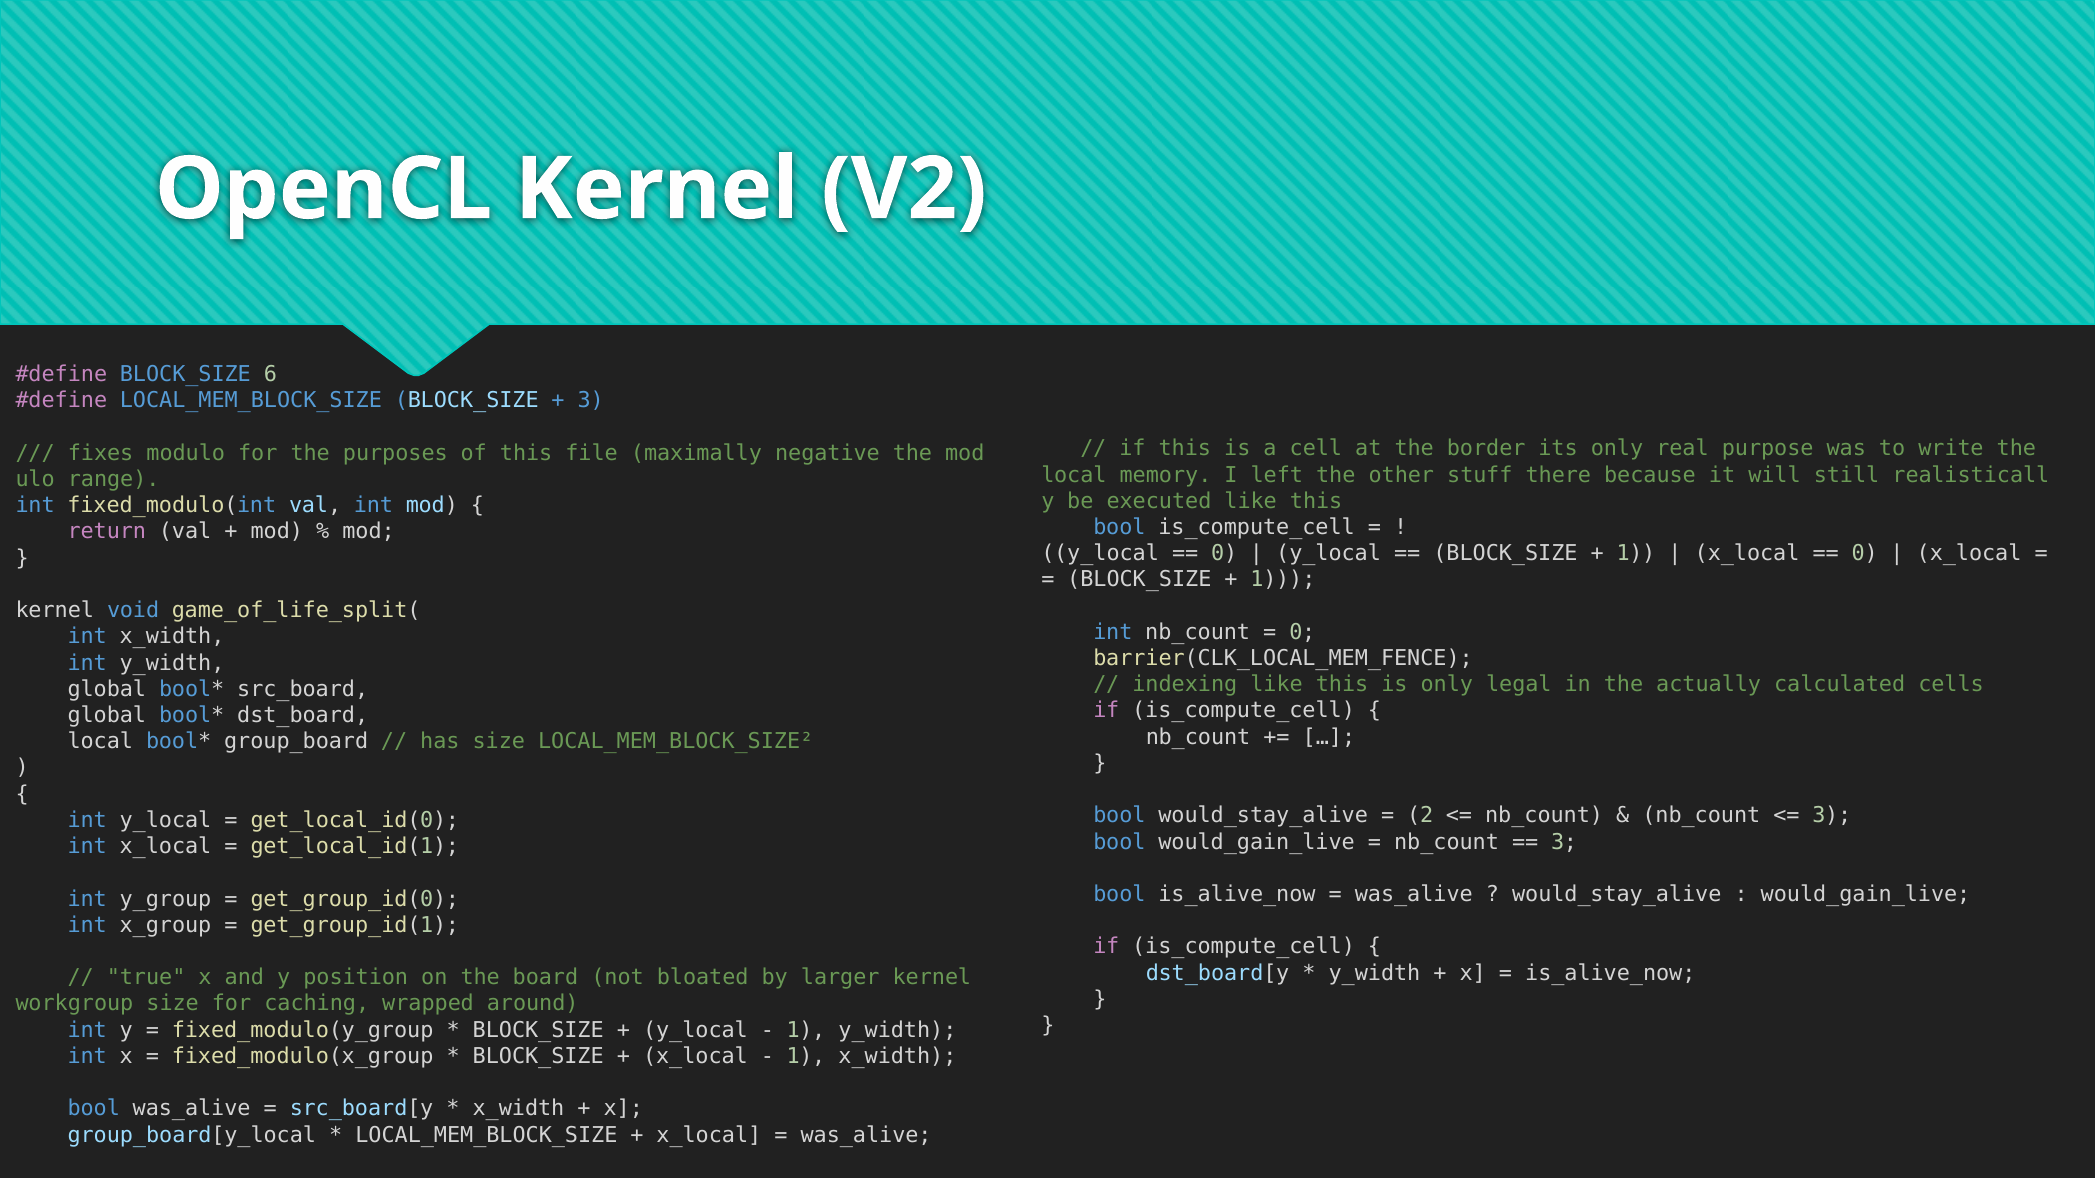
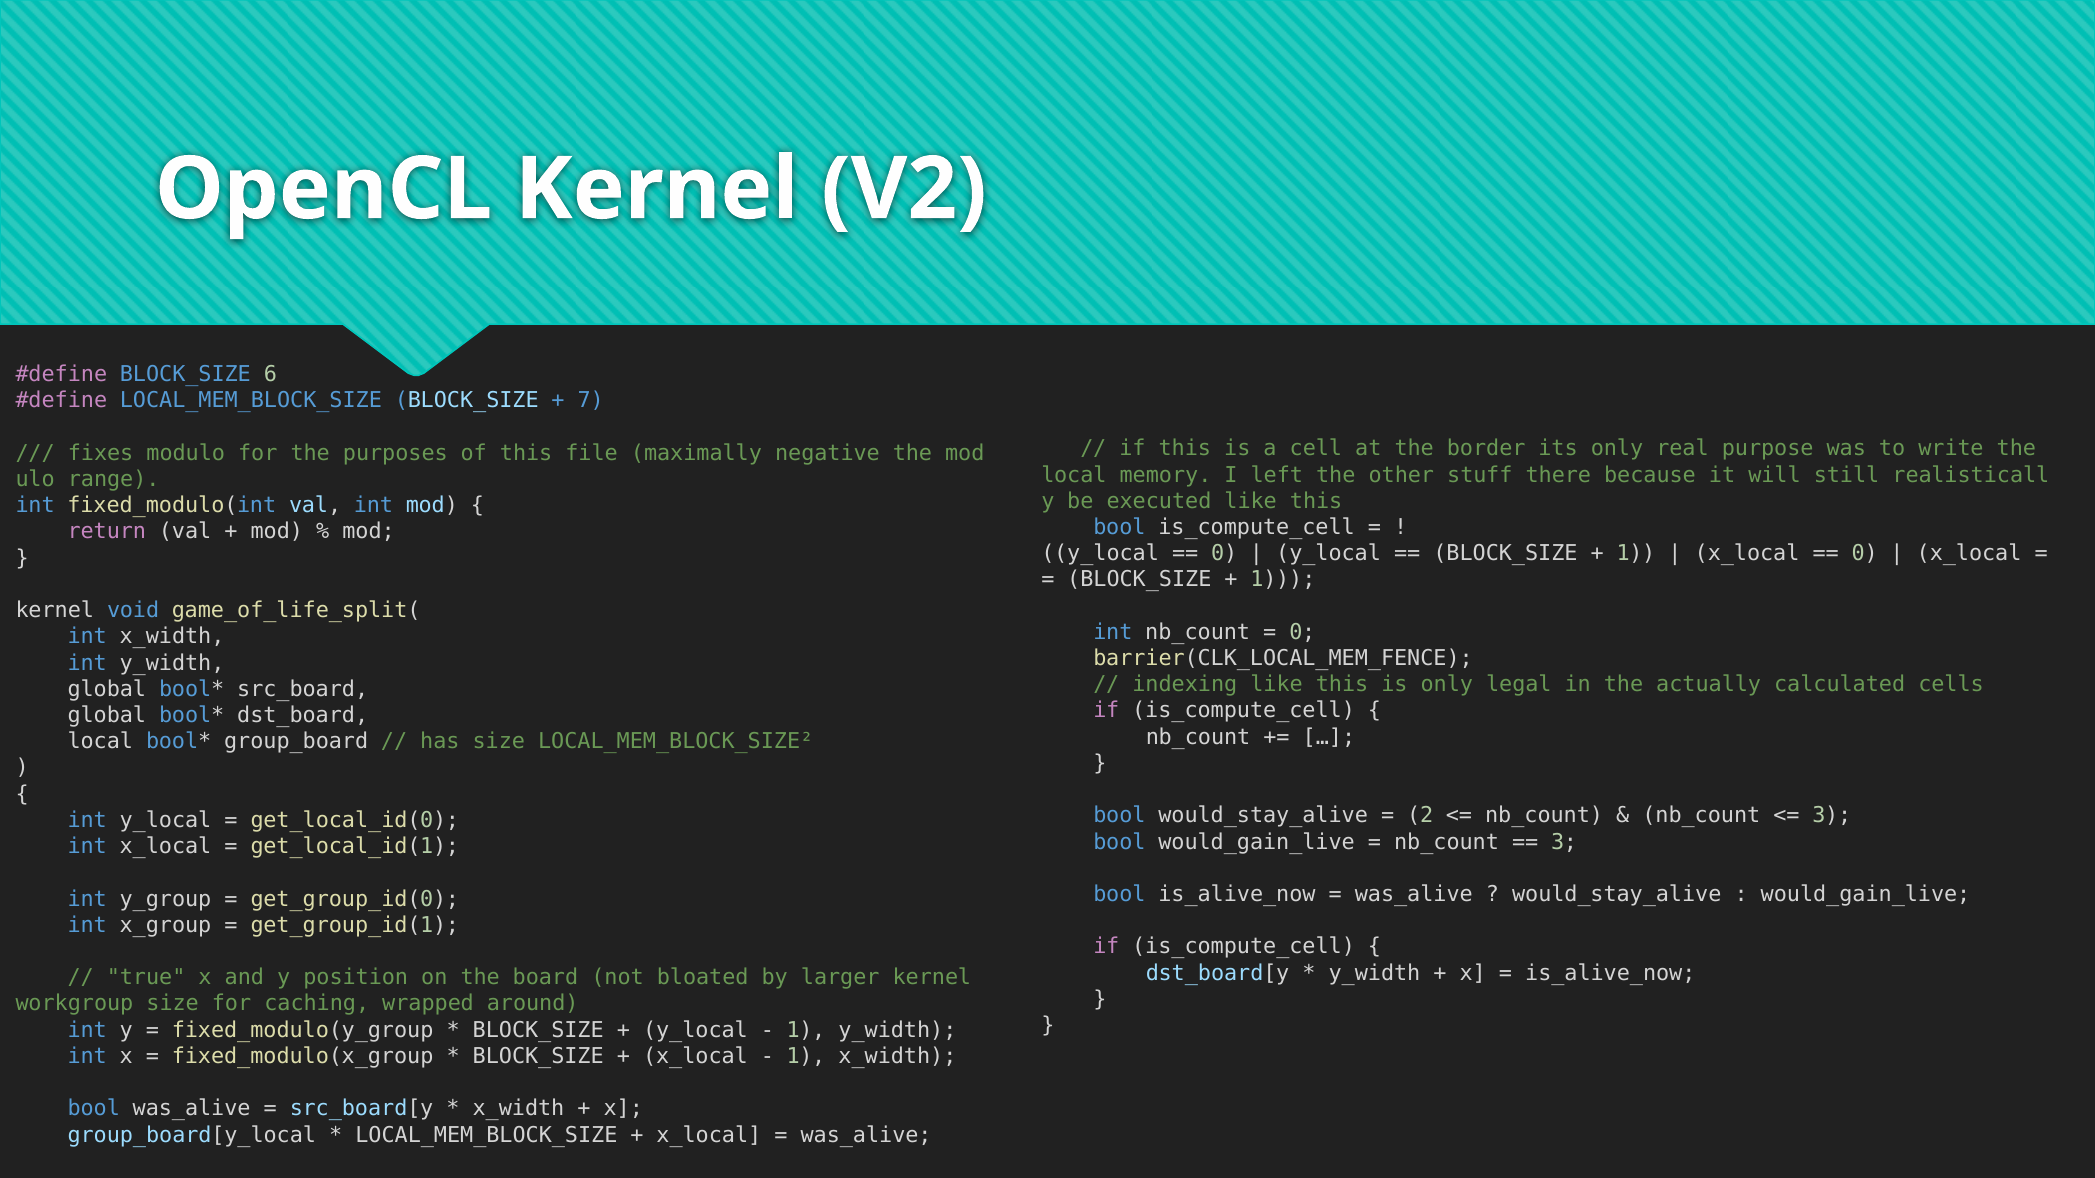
3: 3 -> 7 (591, 401)
